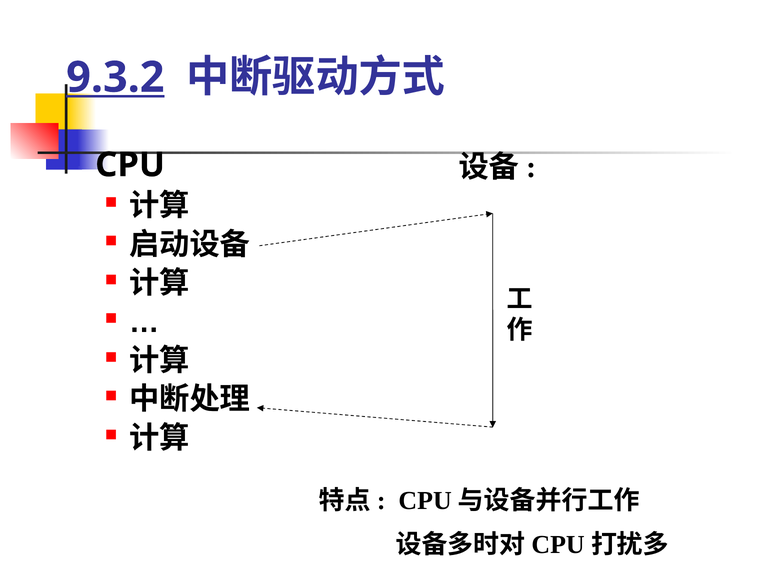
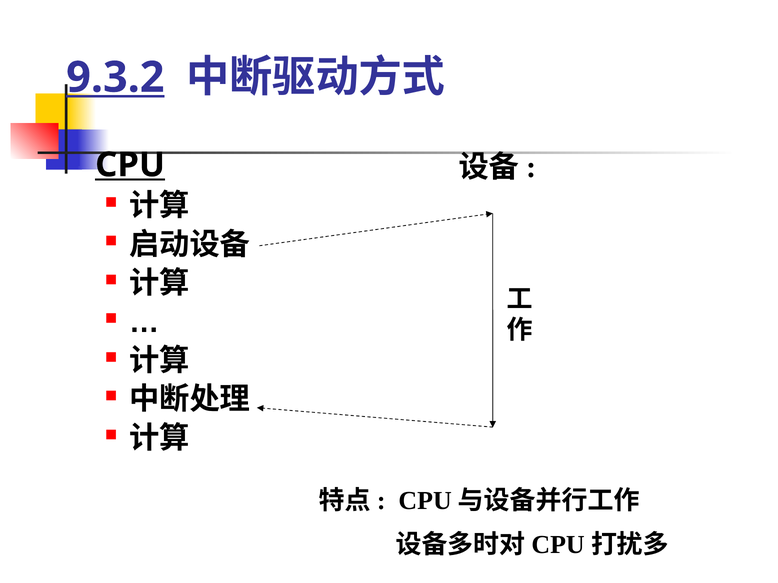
CPU underline: none -> present (130, 165)
